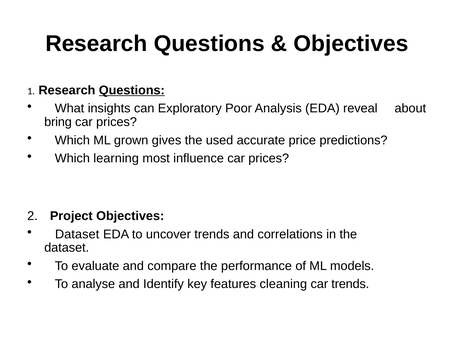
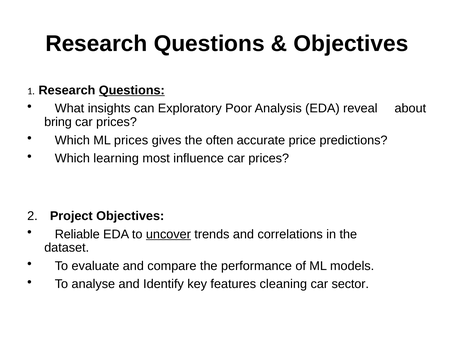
ML grown: grown -> prices (131, 140)
used: used -> often (220, 140)
Dataset: Dataset -> Reliable (77, 234)
uncover underline: none -> present (168, 234)
car trends: trends -> sector (350, 284)
